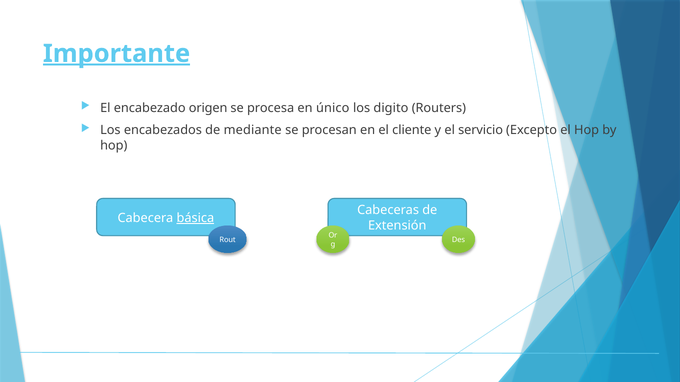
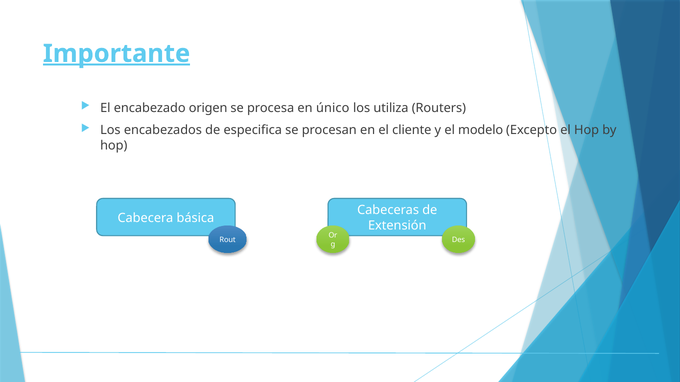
digito: digito -> utiliza (391, 108)
mediante: mediante -> especifica (253, 130)
servicio: servicio -> modelo (481, 130)
básica underline: present -> none (195, 218)
